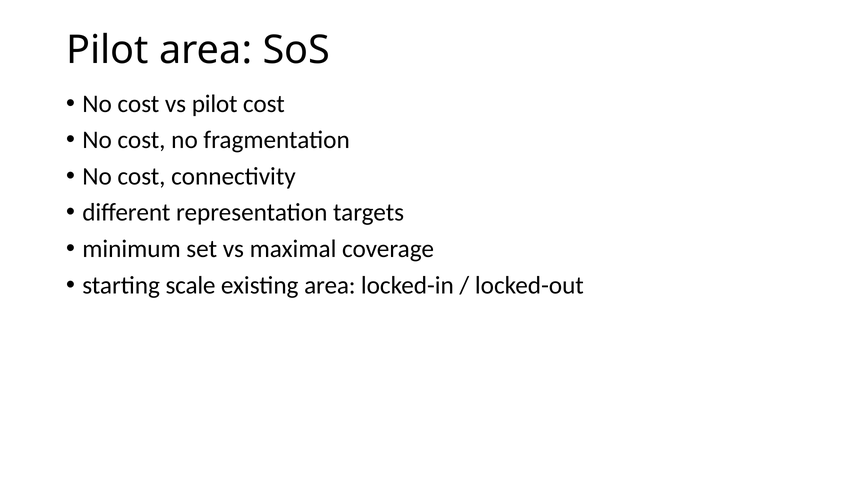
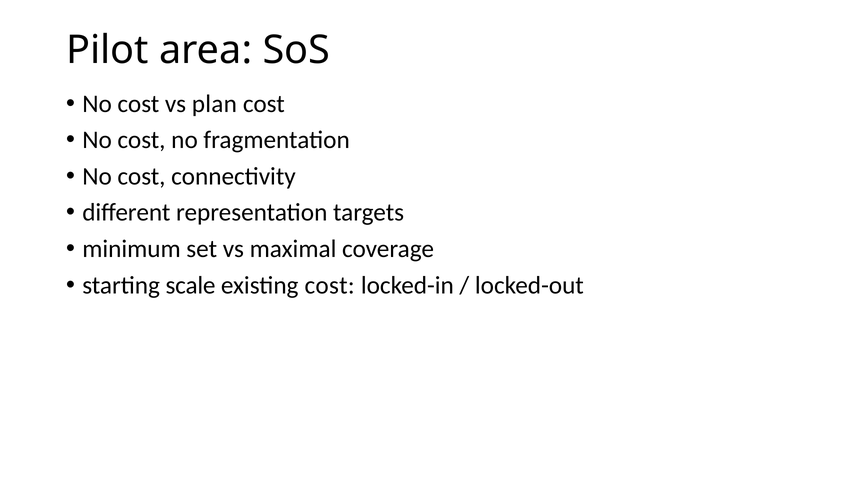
vs pilot: pilot -> plan (214, 104)
existing area: area -> cost (330, 285)
